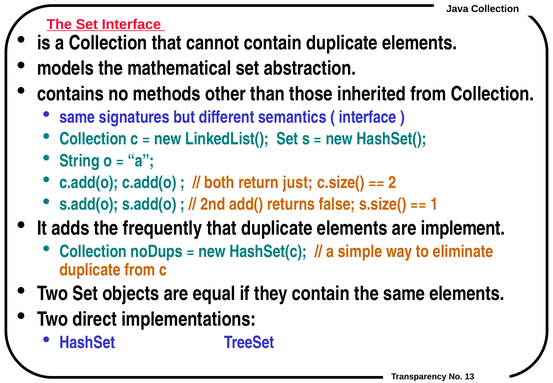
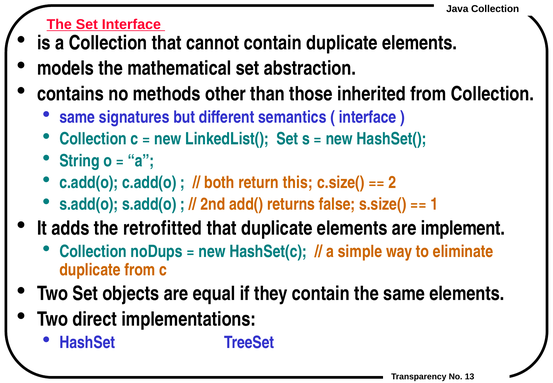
just: just -> this (298, 182)
frequently: frequently -> retrofitted (162, 228)
